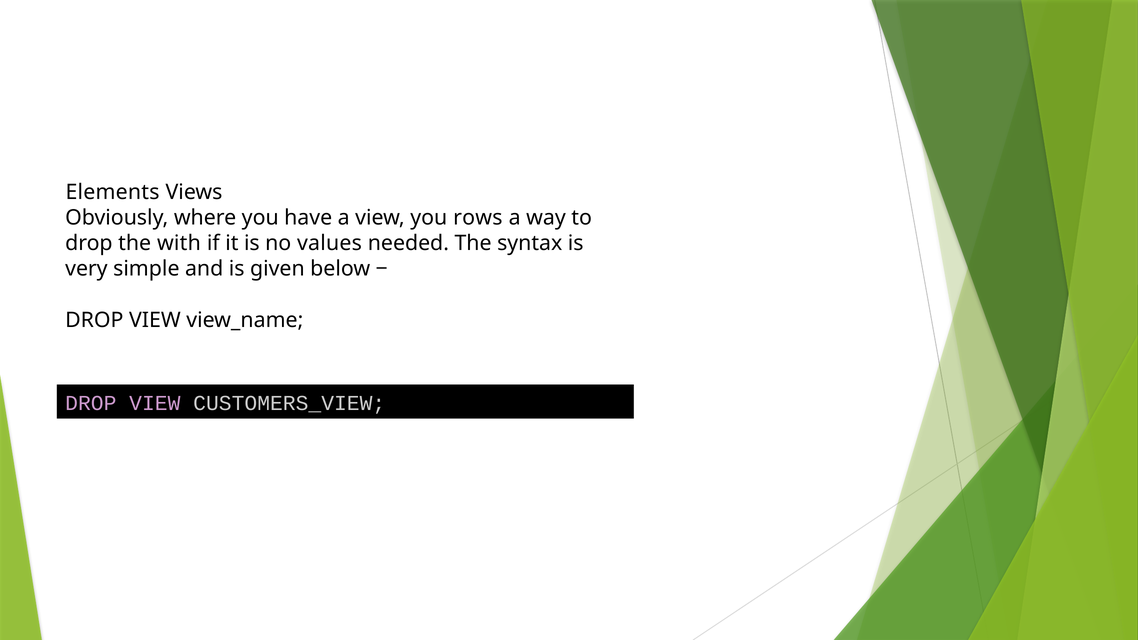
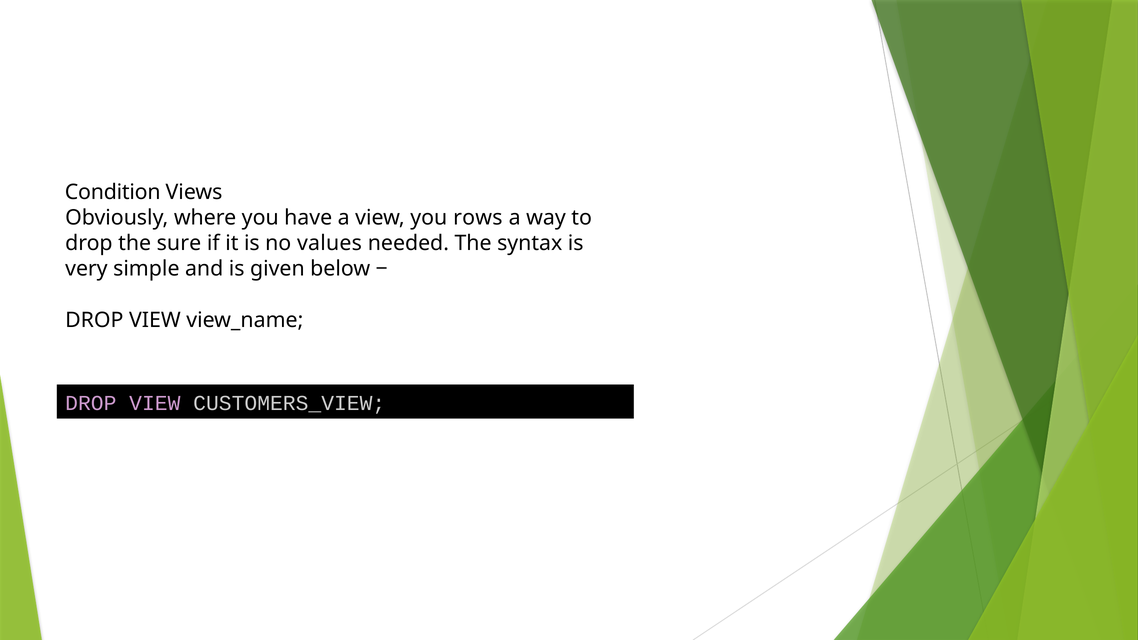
Elements: Elements -> Condition (113, 192)
with: with -> sure (179, 243)
